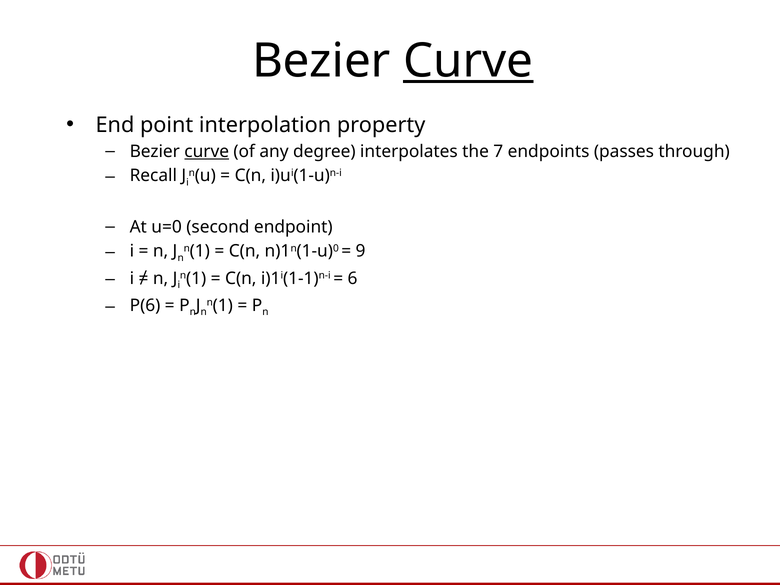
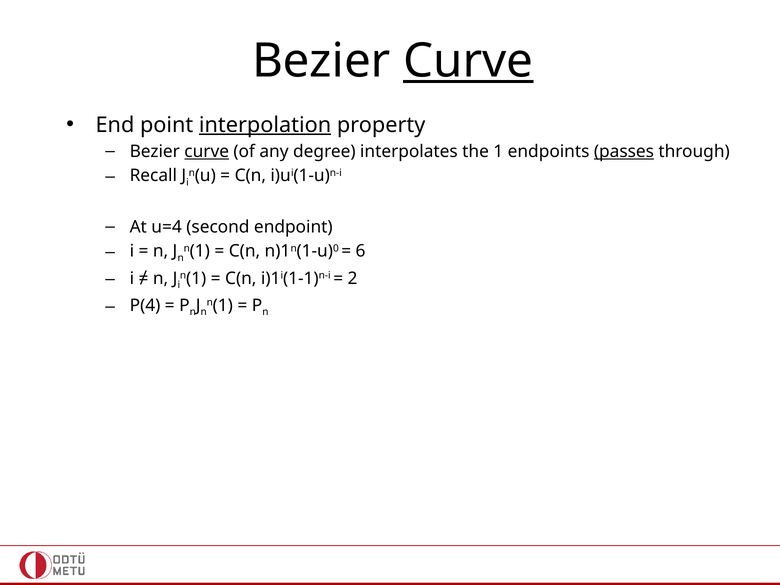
interpolation underline: none -> present (265, 125)
7: 7 -> 1 (498, 152)
passes underline: none -> present (624, 152)
u=0: u=0 -> u=4 (167, 227)
9: 9 -> 6 (361, 251)
6: 6 -> 2 (352, 278)
P(6: P(6 -> P(4 (145, 305)
